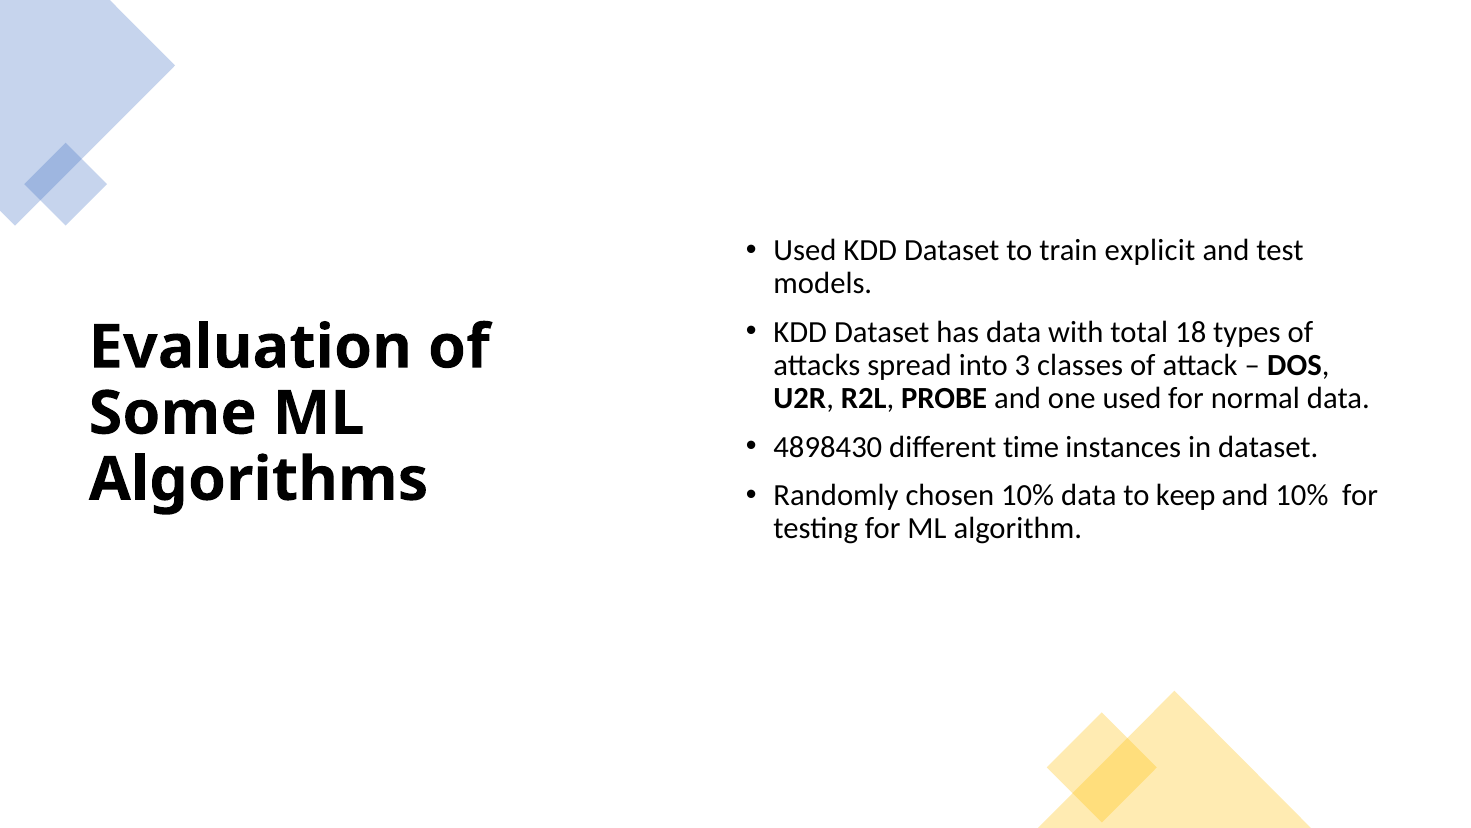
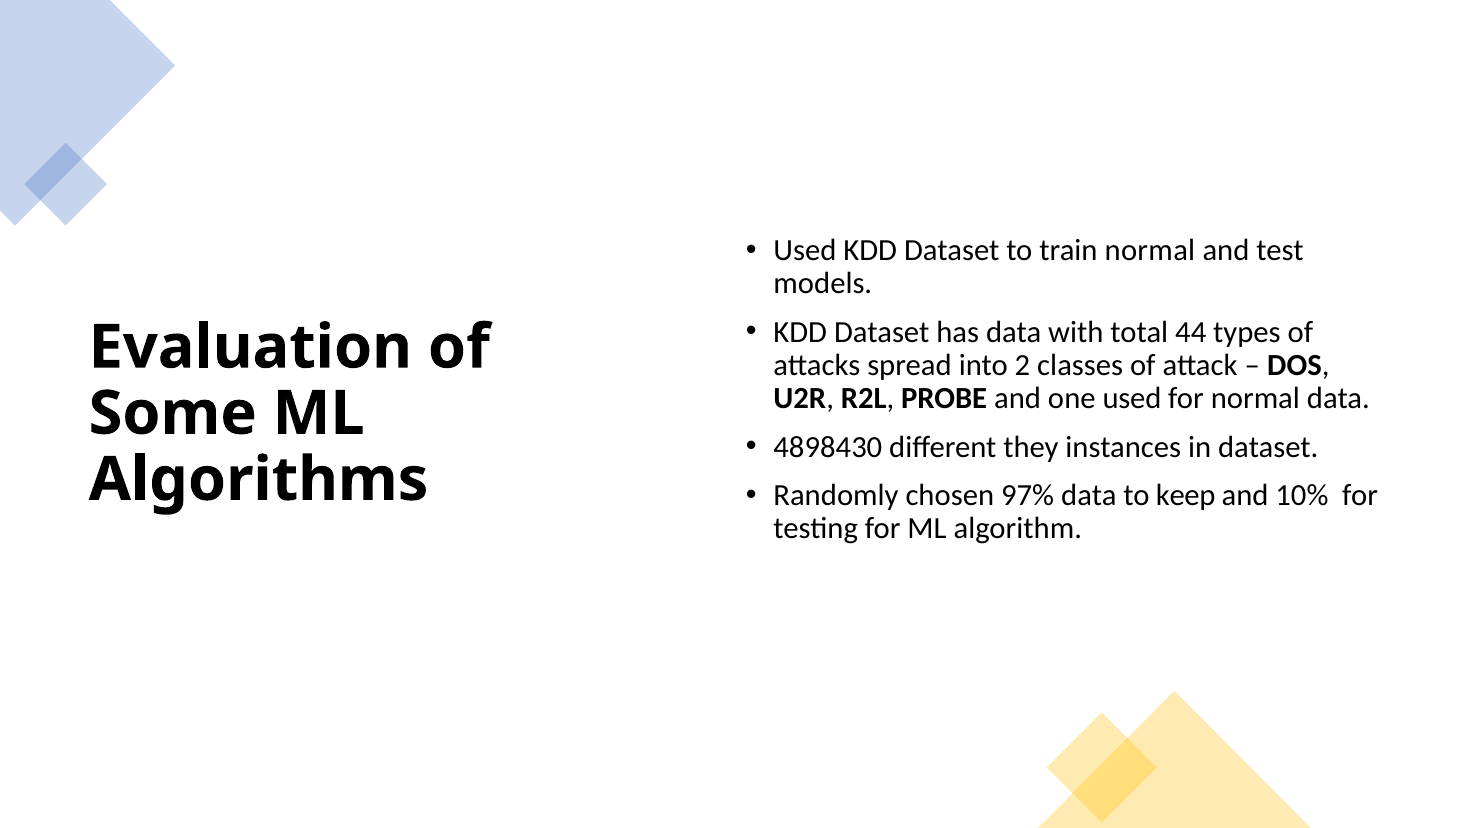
train explicit: explicit -> normal (1150, 250)
18: 18 -> 44 (1191, 332)
3: 3 -> 2 (1022, 365)
time: time -> they (1031, 447)
chosen 10%: 10% -> 97% (1028, 495)
